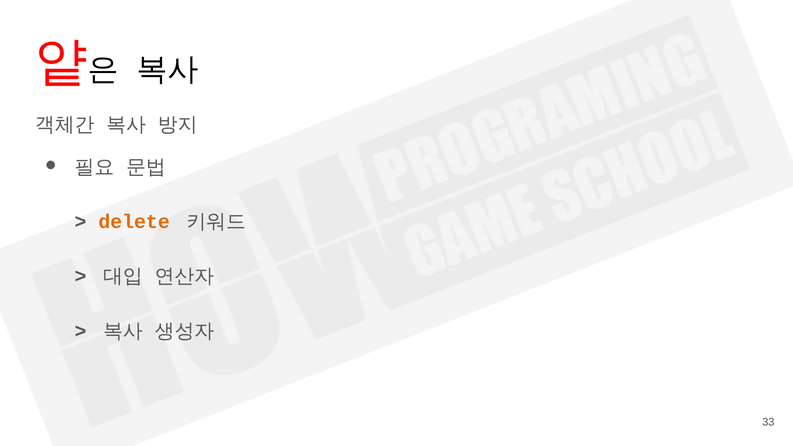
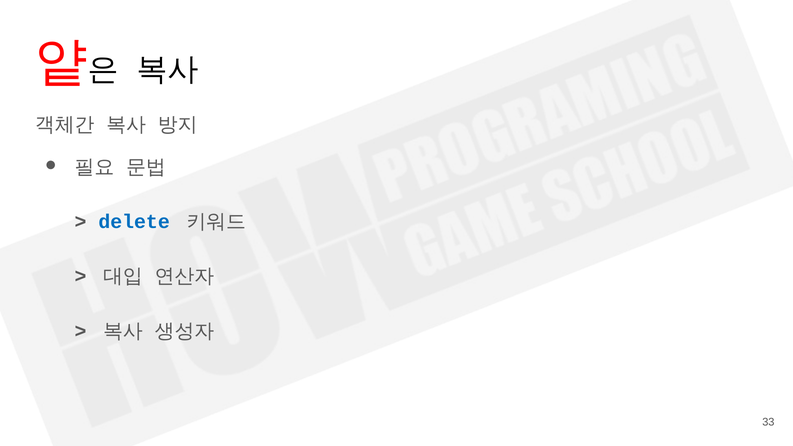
delete colour: orange -> blue (134, 222)
